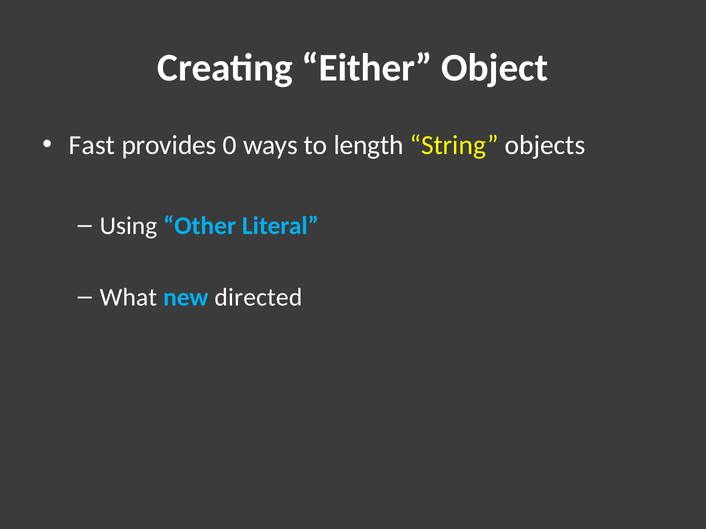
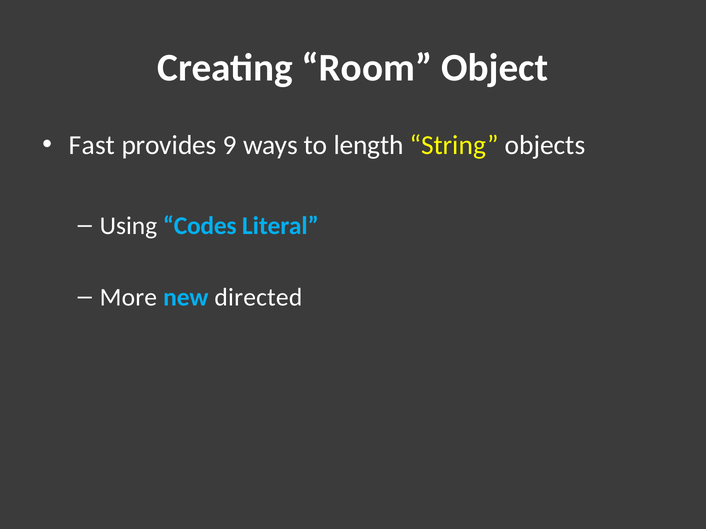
Either: Either -> Room (367, 68)
0: 0 -> 9 (230, 145)
Other: Other -> Codes (200, 226)
What: What -> More (128, 298)
